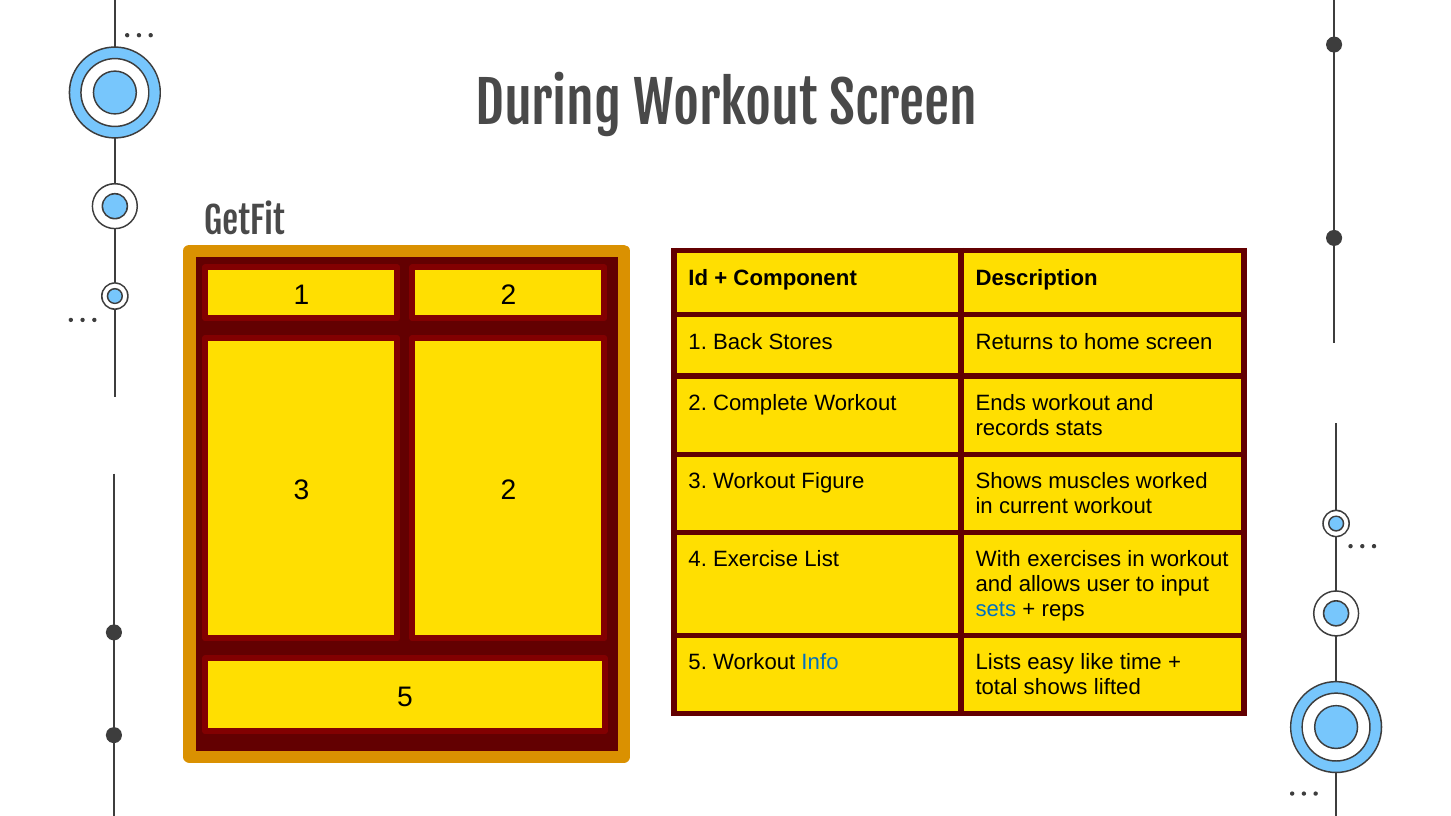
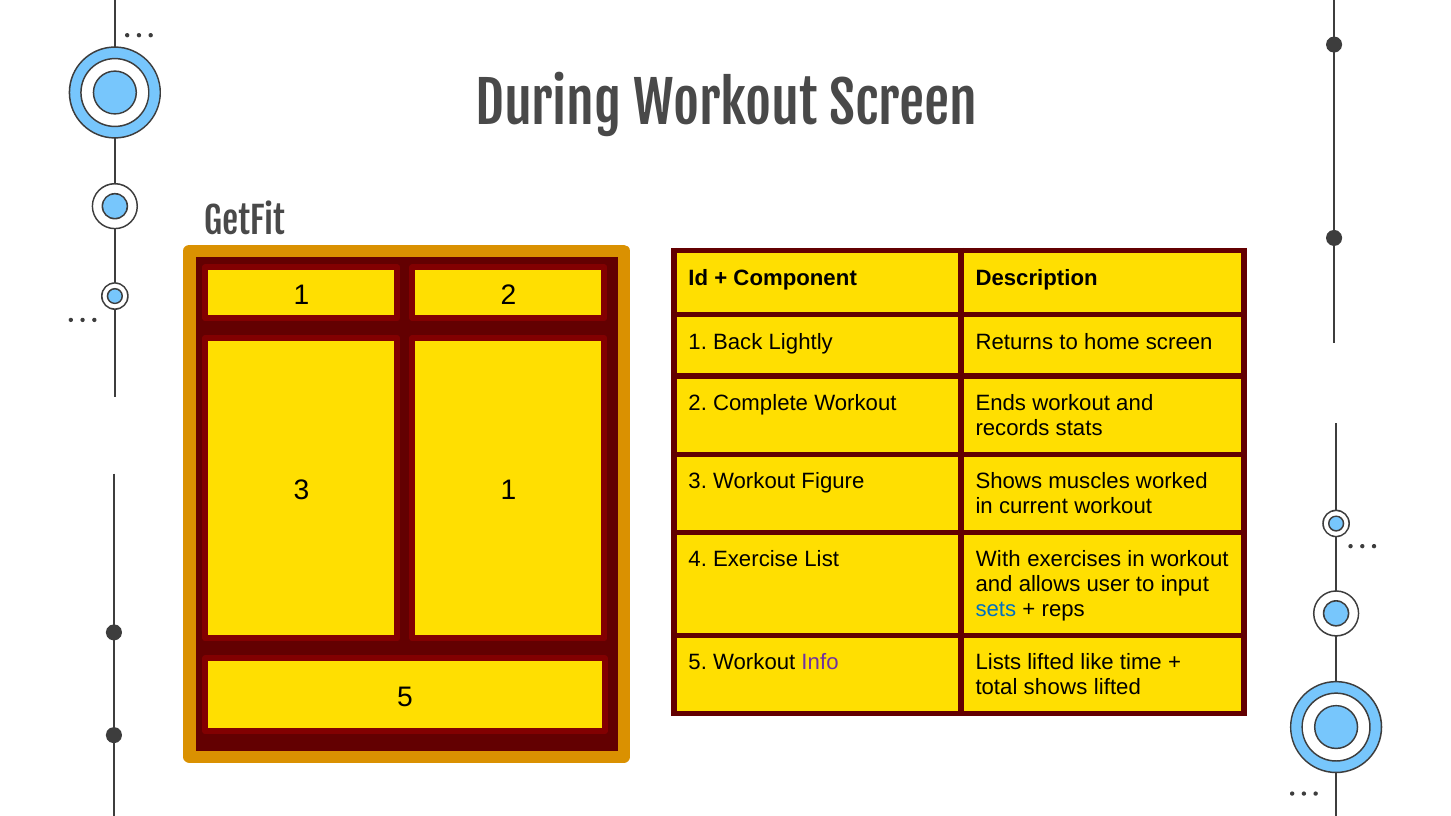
Stores: Stores -> Lightly (801, 342)
3 2: 2 -> 1 (508, 490)
Info colour: blue -> purple (820, 663)
Lists easy: easy -> lifted (1051, 663)
